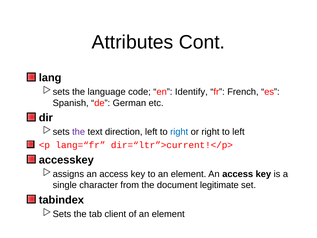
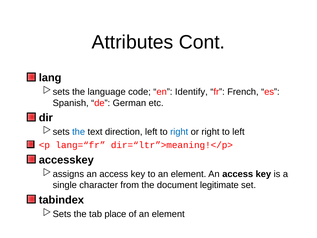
the colour: purple -> blue (79, 132)
dir=“ltr”>current!</p>: dir=“ltr”>current!</p> -> dir=“ltr”>meaning!</p> (172, 145)
client: client -> place (115, 214)
